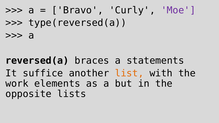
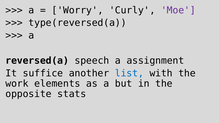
Bravo: Bravo -> Worry (77, 10)
braces: braces -> speech (92, 61)
statements: statements -> assignment (155, 61)
list colour: orange -> blue (129, 73)
lists: lists -> stats (72, 94)
